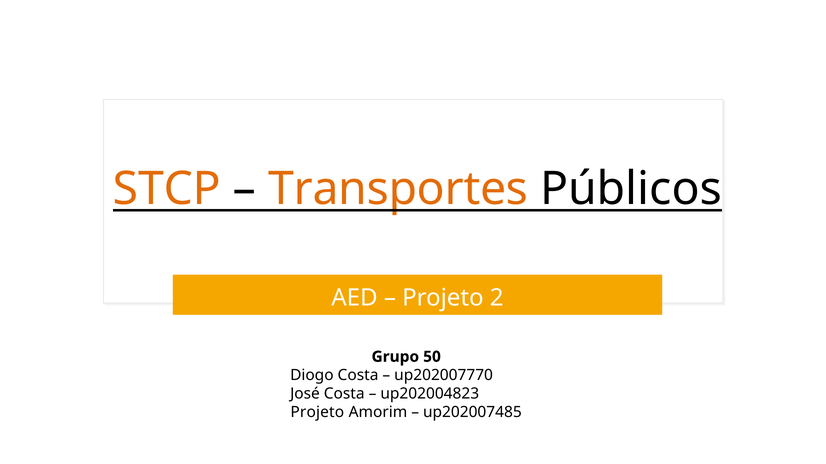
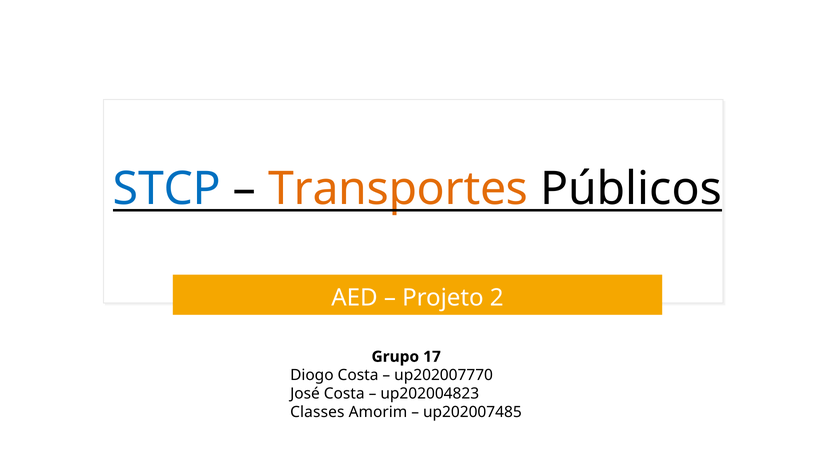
STCP colour: orange -> blue (167, 189)
50: 50 -> 17 (432, 357)
Projeto: Projeto -> Classes (317, 413)
